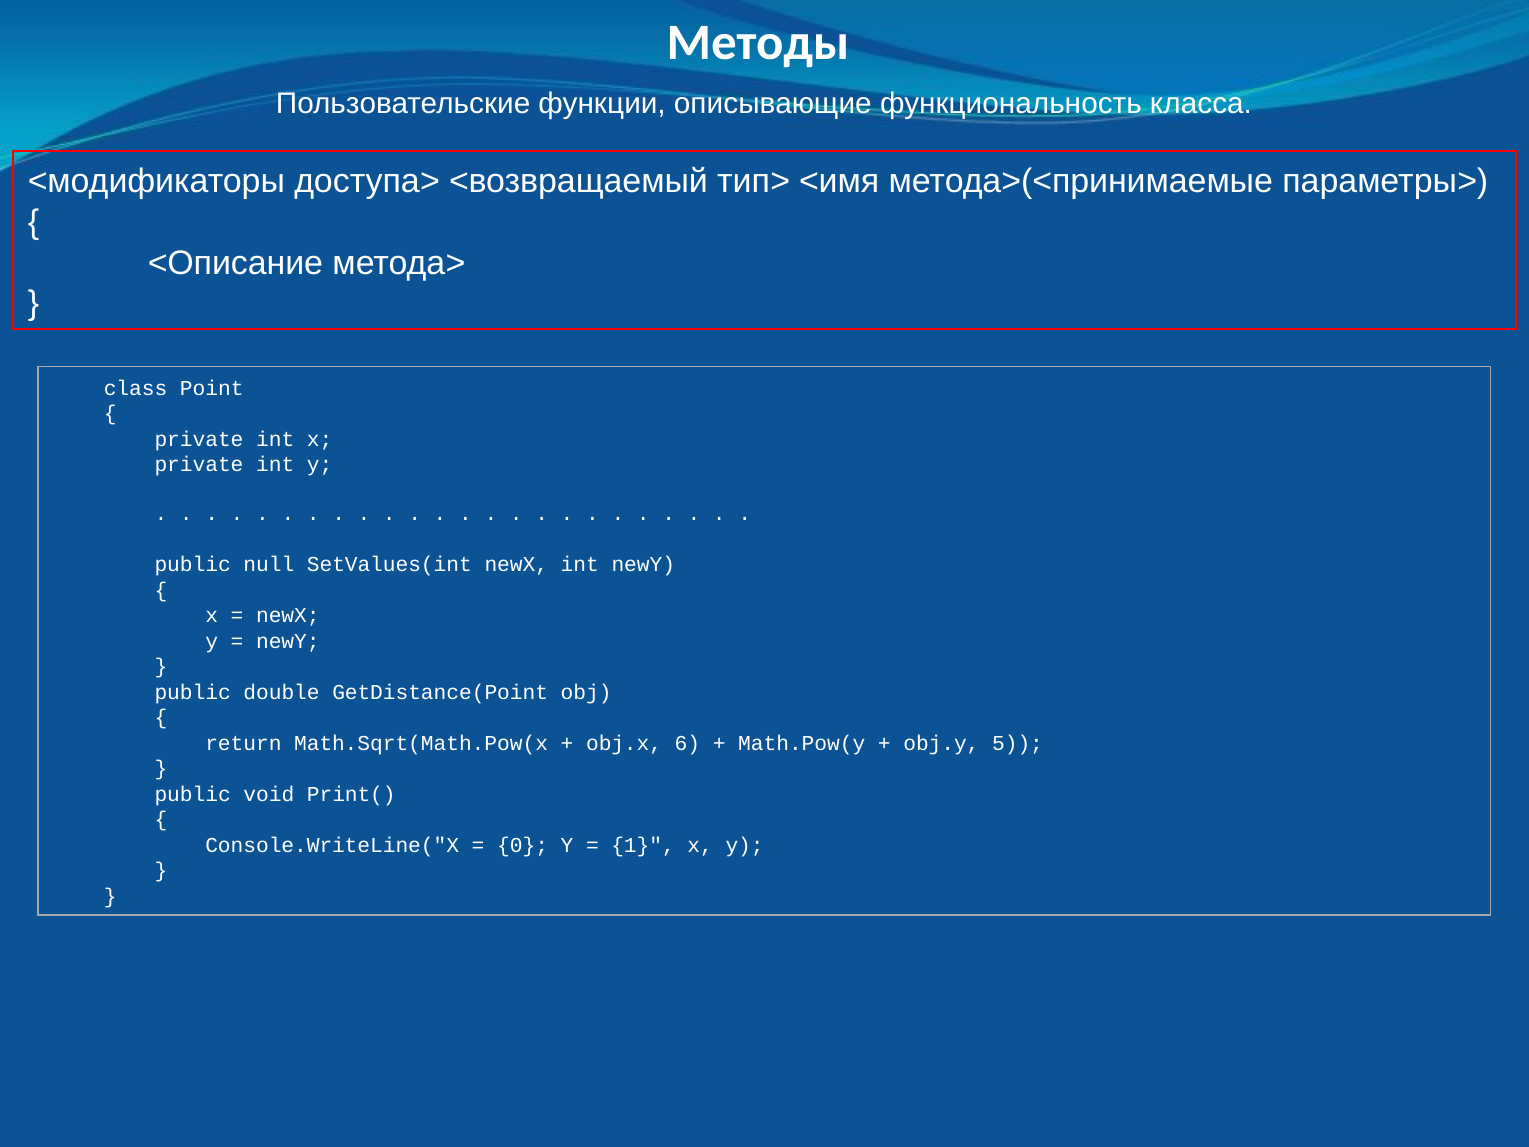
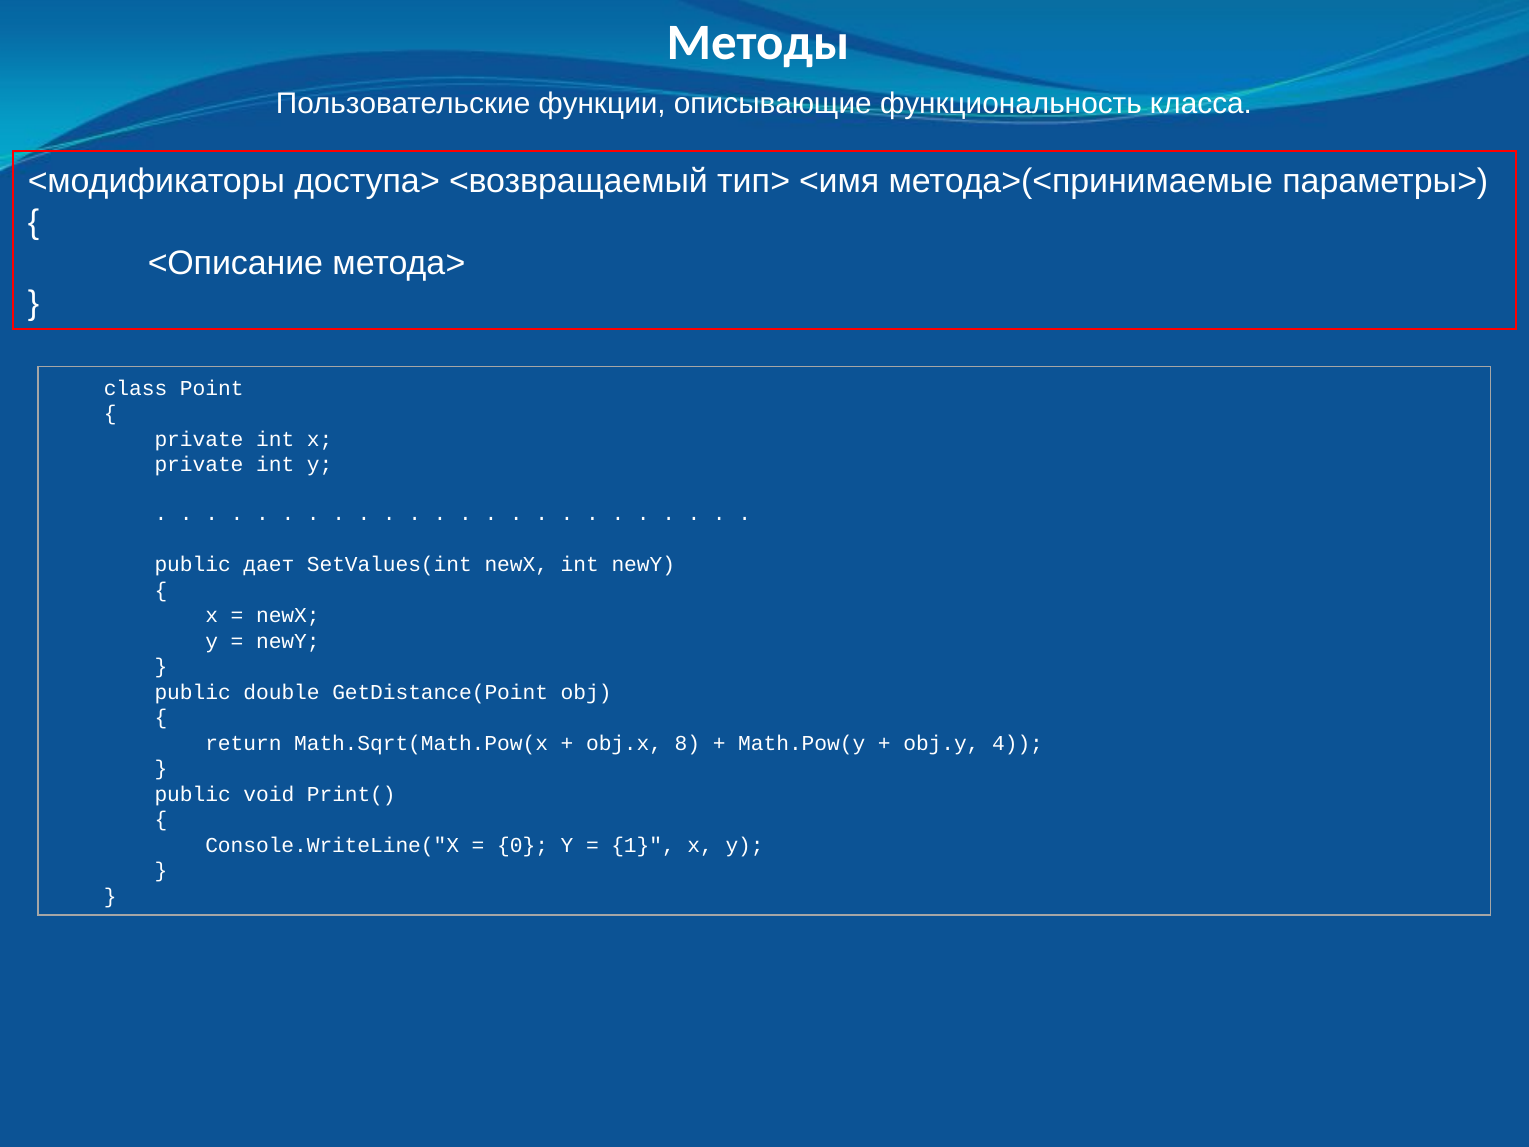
null: null -> дает (269, 564)
6: 6 -> 8 (687, 743)
5: 5 -> 4 (1018, 743)
